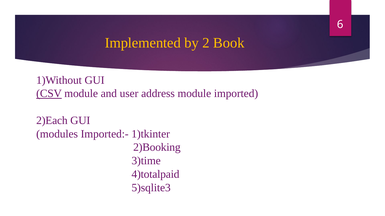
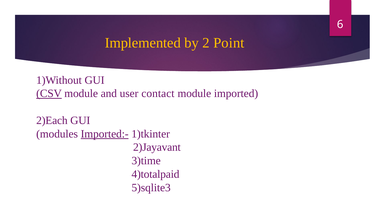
Book: Book -> Point (229, 43)
address: address -> contact (158, 94)
Imported:- underline: none -> present (105, 134)
2)Booking: 2)Booking -> 2)Jayavant (157, 148)
